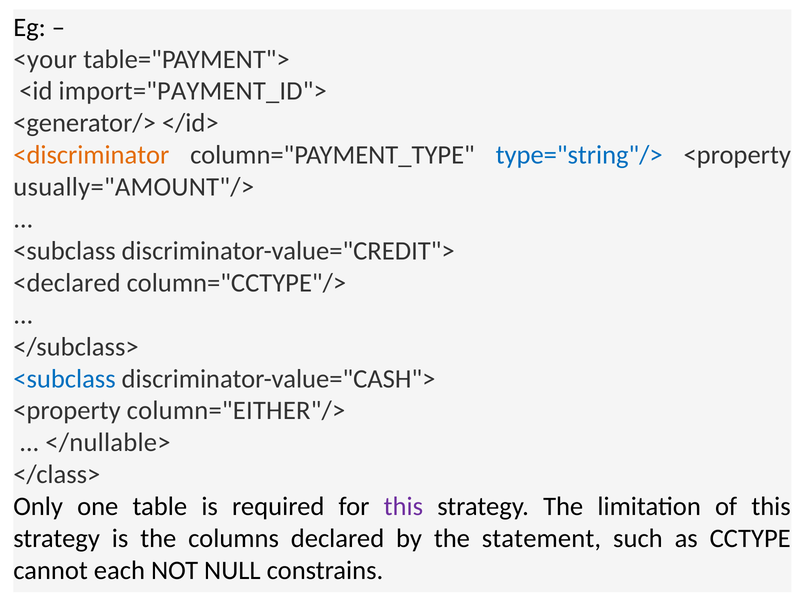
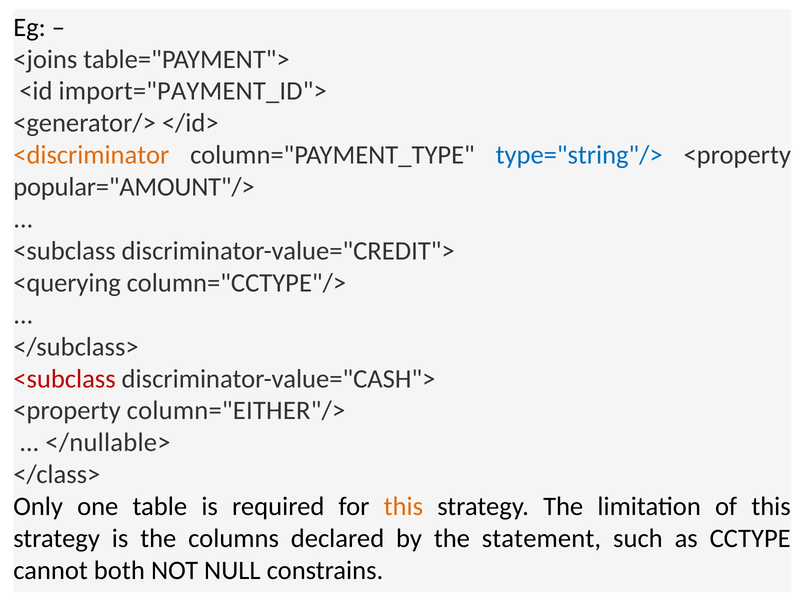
<your: <your -> <joins (45, 59)
usually="AMOUNT"/>: usually="AMOUNT"/> -> popular="AMOUNT"/> (134, 187)
<declared: <declared -> <querying (67, 283)
<subclass colour: blue -> red (64, 378)
this colour: purple -> orange (403, 506)
each: each -> both (119, 570)
